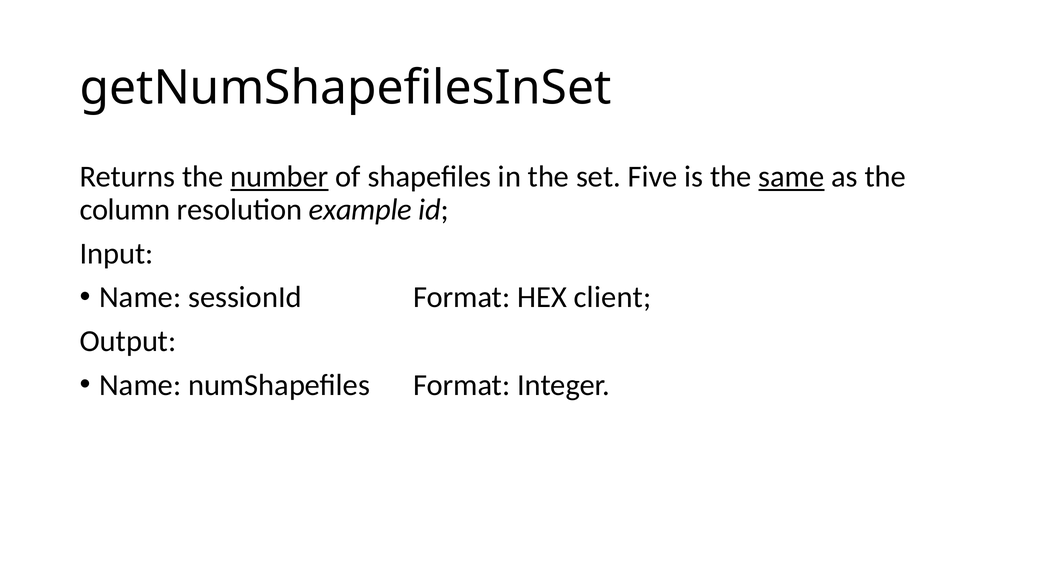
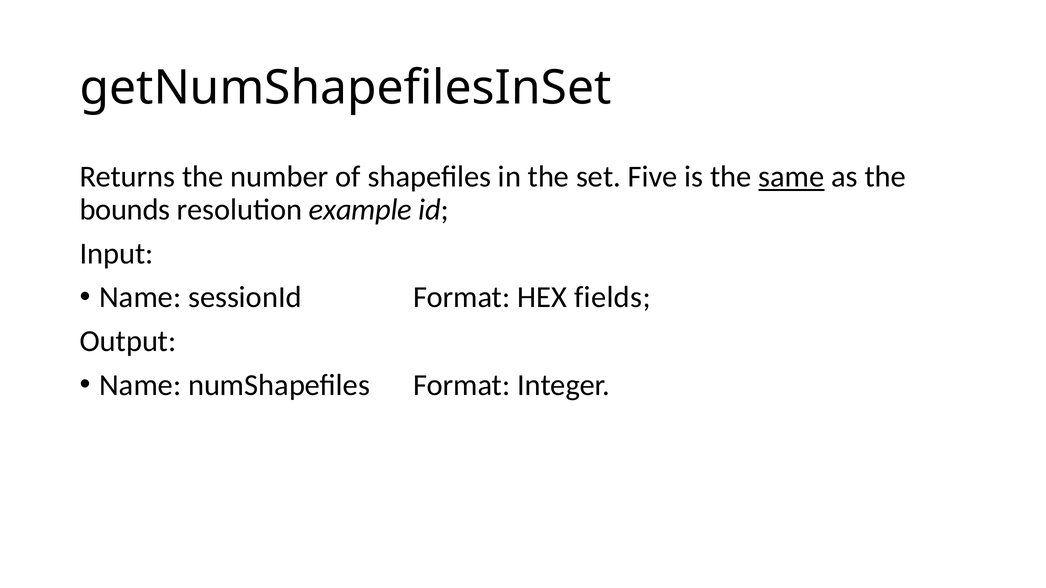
number underline: present -> none (280, 177)
column: column -> bounds (125, 210)
client: client -> fields (613, 298)
